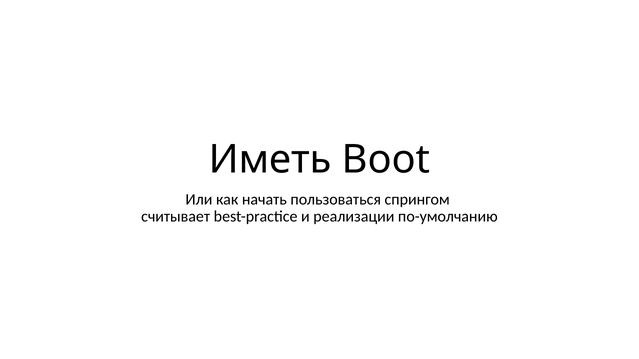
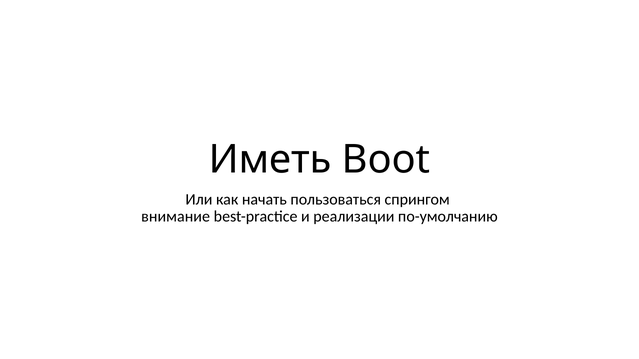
считывает: считывает -> внимание (176, 217)
